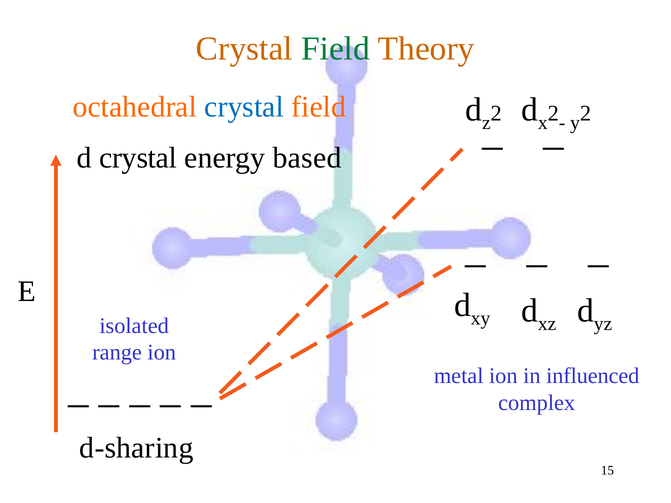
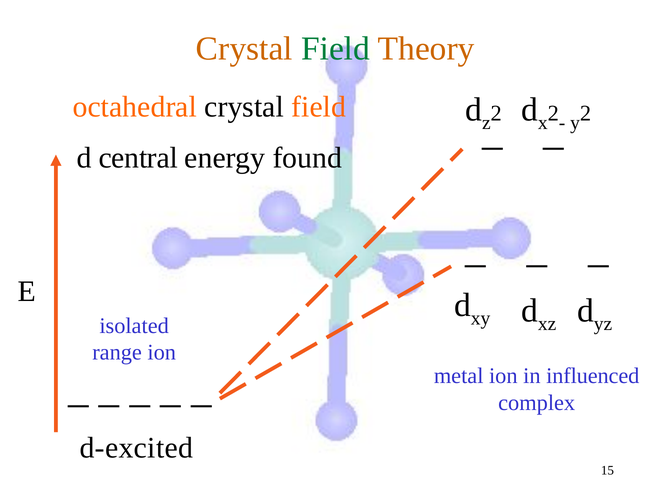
crystal colour: blue -> black (244, 107)
d crystal: crystal -> central (138, 158)
based: based -> found (307, 158)
d-sharing: d-sharing -> d-excited (136, 448)
